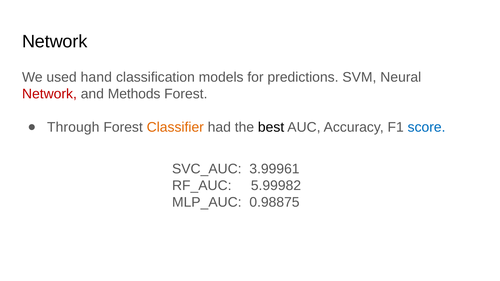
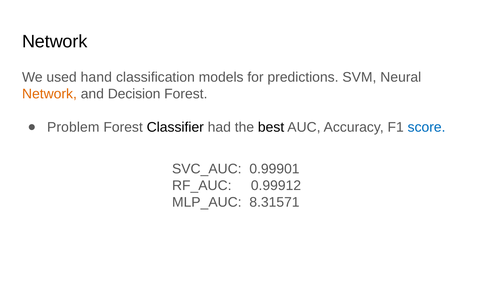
Network colour: red -> orange (49, 94)
Methods: Methods -> Decision (134, 94)
Through: Through -> Problem (73, 127)
Classifier colour: orange -> black (175, 127)
3.99961: 3.99961 -> 0.99901 (274, 169)
5.99982: 5.99982 -> 0.99912 (276, 186)
0.98875: 0.98875 -> 8.31571 (274, 203)
